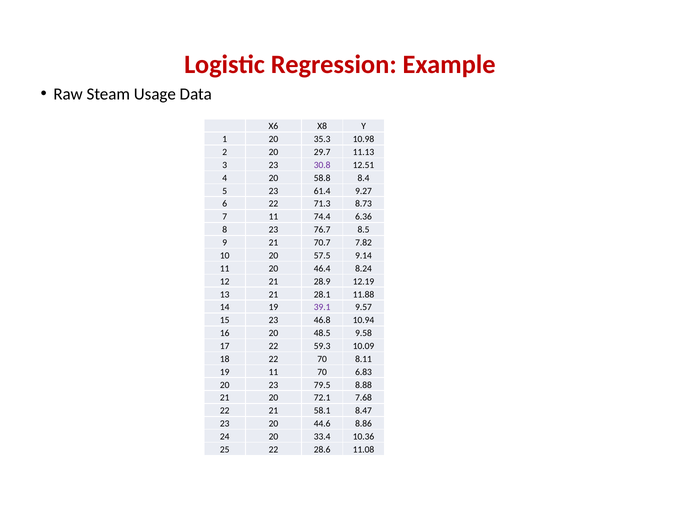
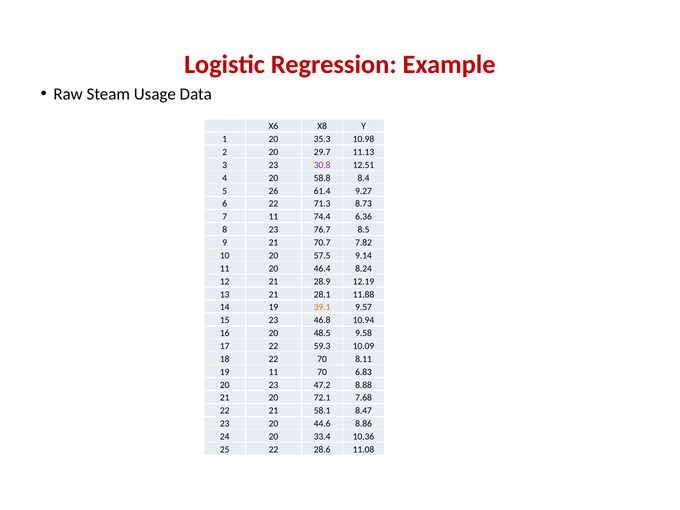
5 23: 23 -> 26 (273, 191)
39.1 colour: purple -> orange (322, 307)
79.5: 79.5 -> 47.2 (322, 385)
